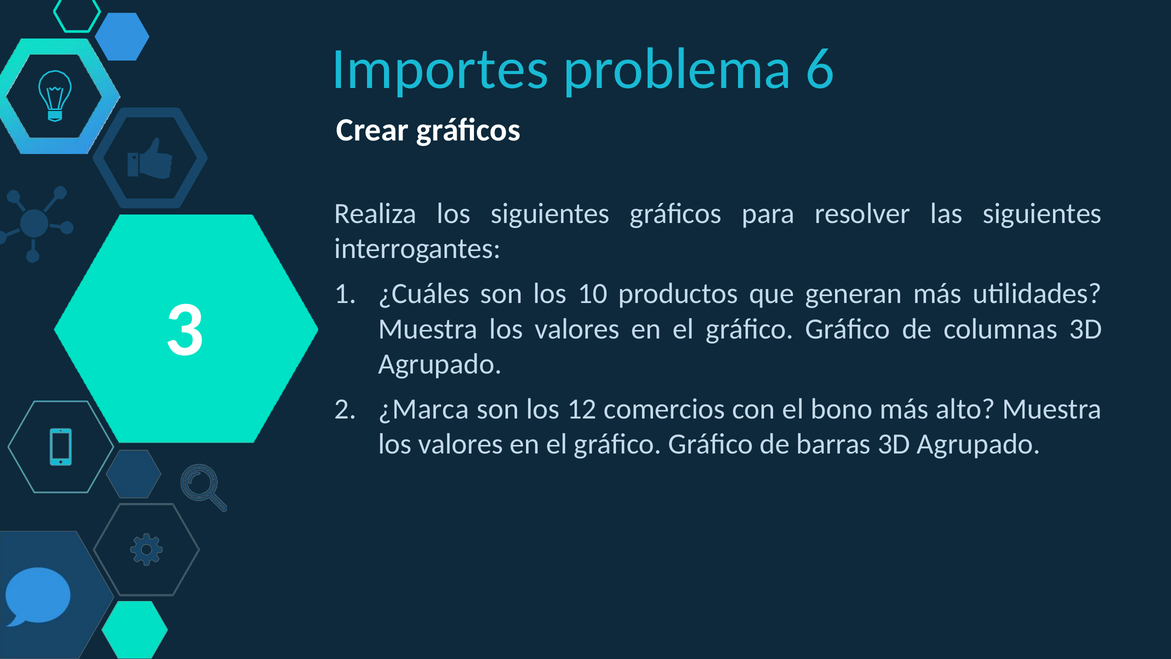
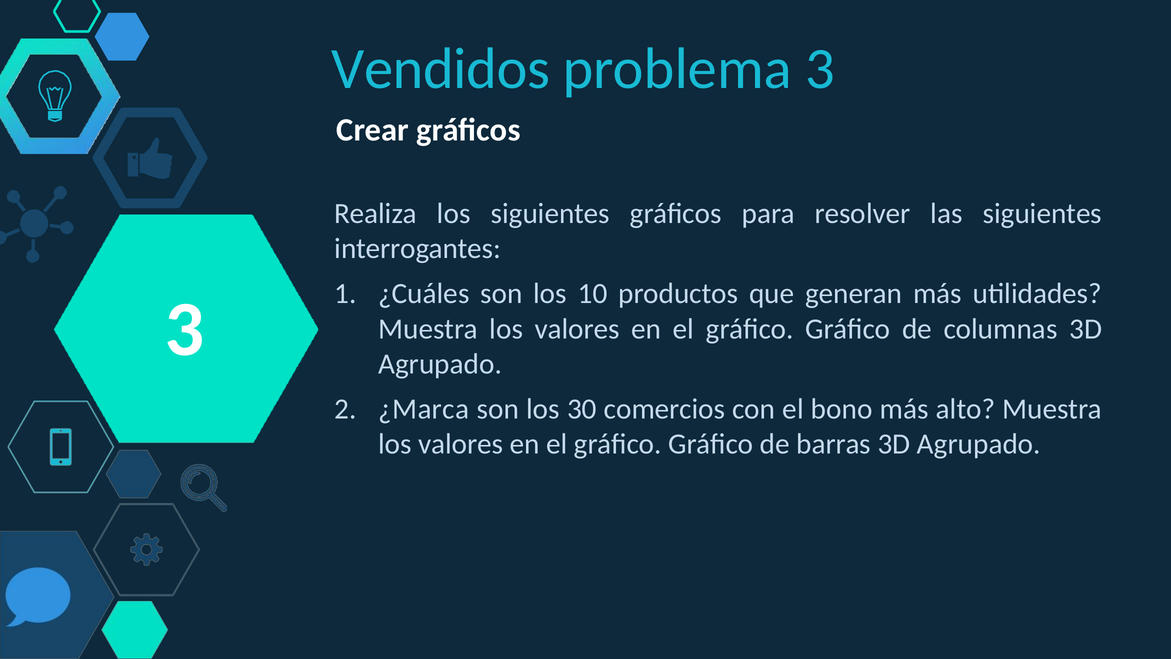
Importes: Importes -> Vendidos (441, 69)
problema 6: 6 -> 3 (820, 69)
12: 12 -> 30 (582, 409)
